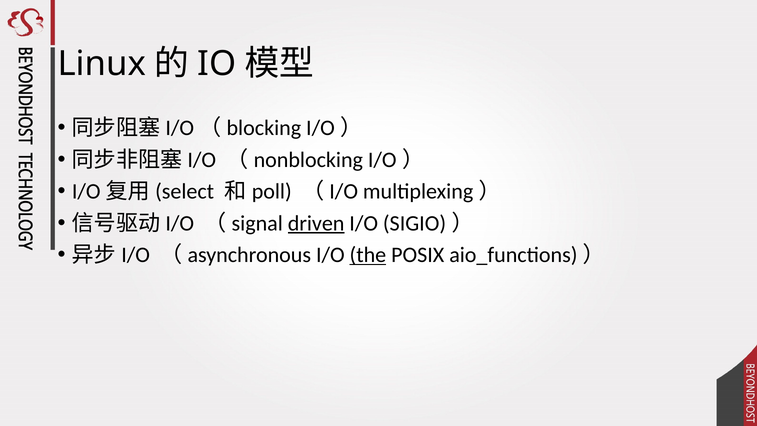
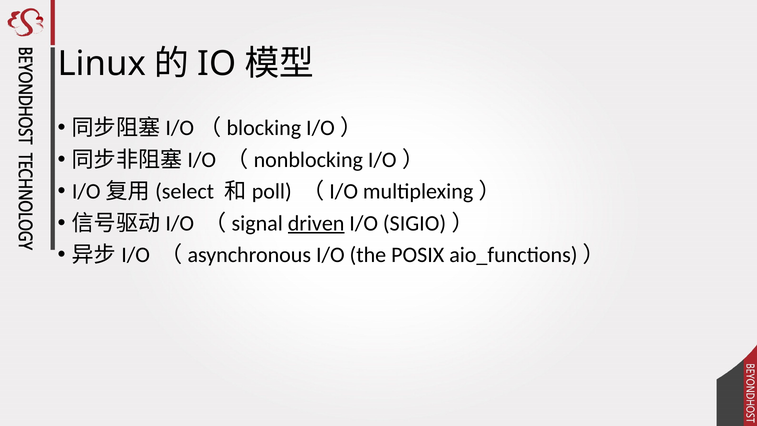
the underline: present -> none (368, 255)
